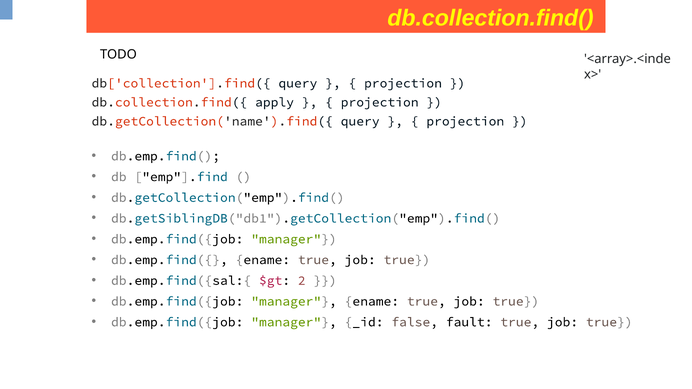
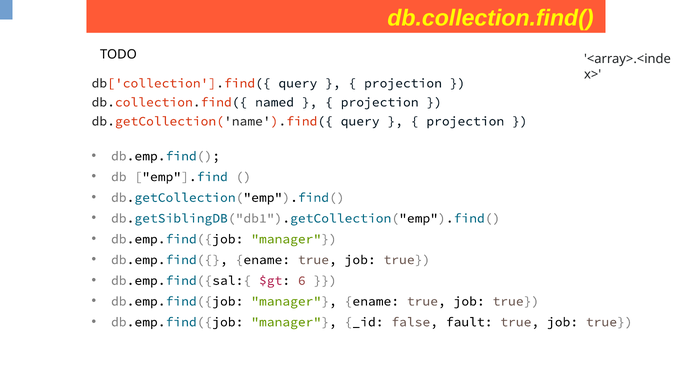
apply: apply -> named (275, 102)
2: 2 -> 6 (302, 281)
